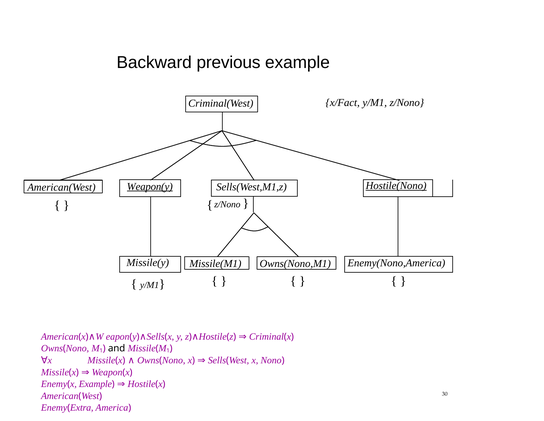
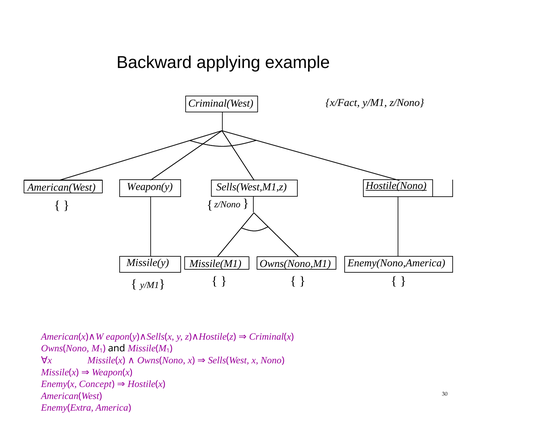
previous: previous -> applying (228, 62)
Weapon(y underline: present -> none (150, 186)
x Example: Example -> Concept (95, 383)
